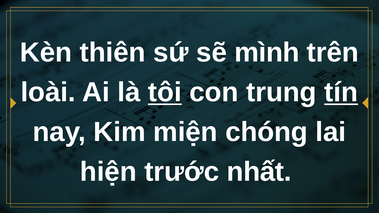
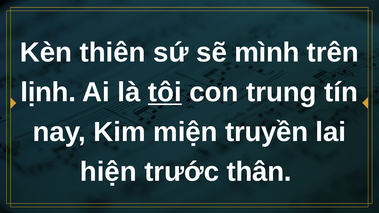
loài: loài -> lịnh (48, 92)
tín underline: present -> none (341, 92)
chóng: chóng -> truyền (267, 132)
nhất: nhất -> thân (259, 172)
